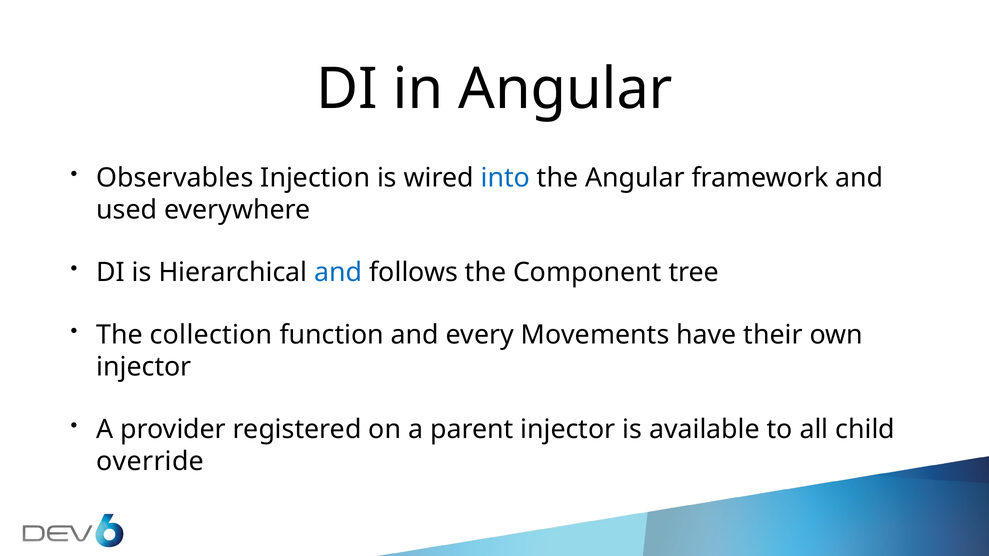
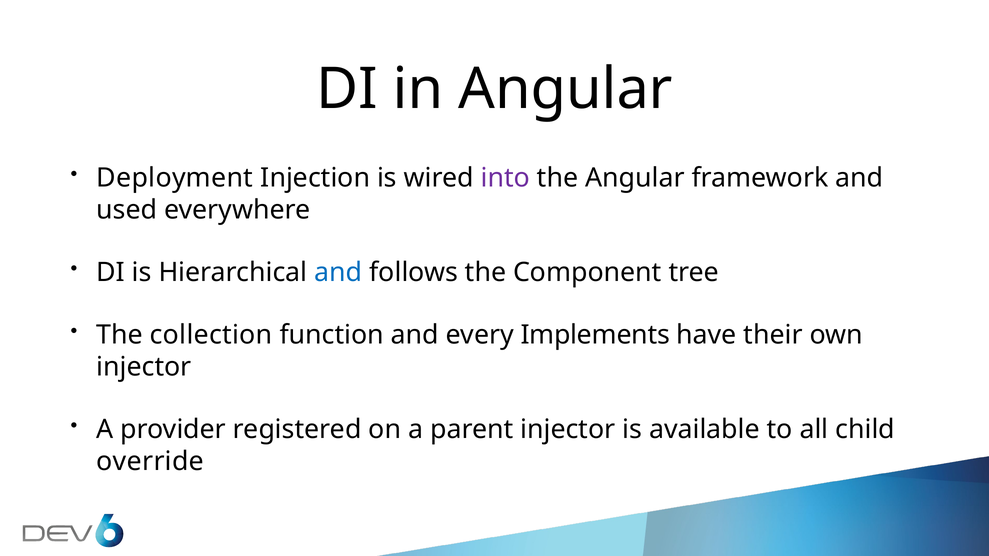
Observables: Observables -> Deployment (175, 178)
into colour: blue -> purple (505, 178)
Movements: Movements -> Implements (595, 335)
